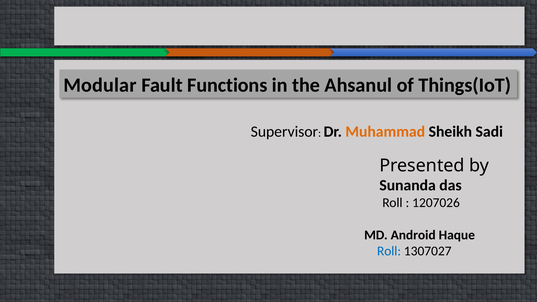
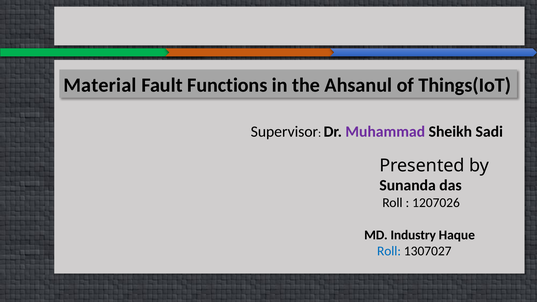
Modular: Modular -> Material (100, 85)
Muhammad colour: orange -> purple (385, 132)
Android: Android -> Industry (413, 235)
